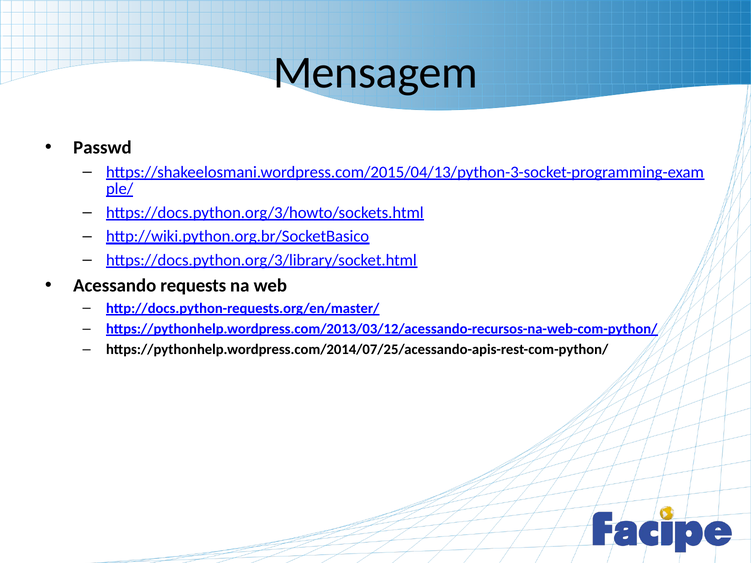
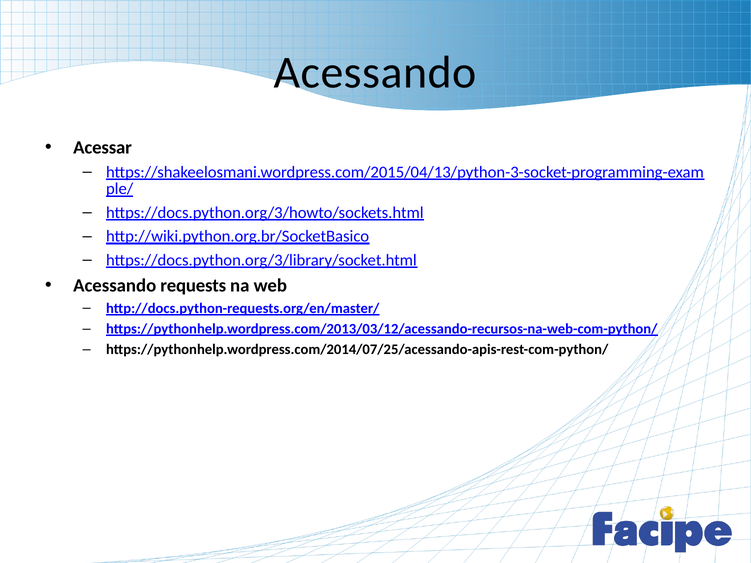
Mensagem: Mensagem -> Acessando (375, 73)
Passwd: Passwd -> Acessar (103, 148)
